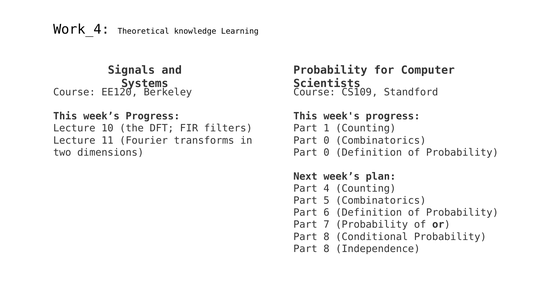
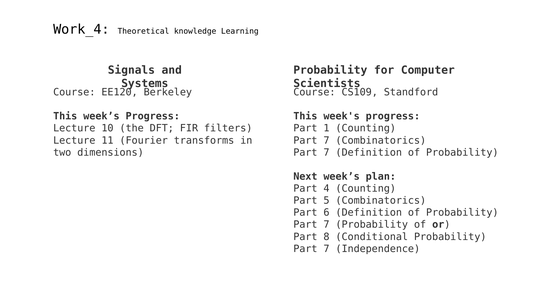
0: 0 -> 7 (326, 140)
0: 0 -> 7 (326, 152)
8: 8 -> 7 (326, 249)
